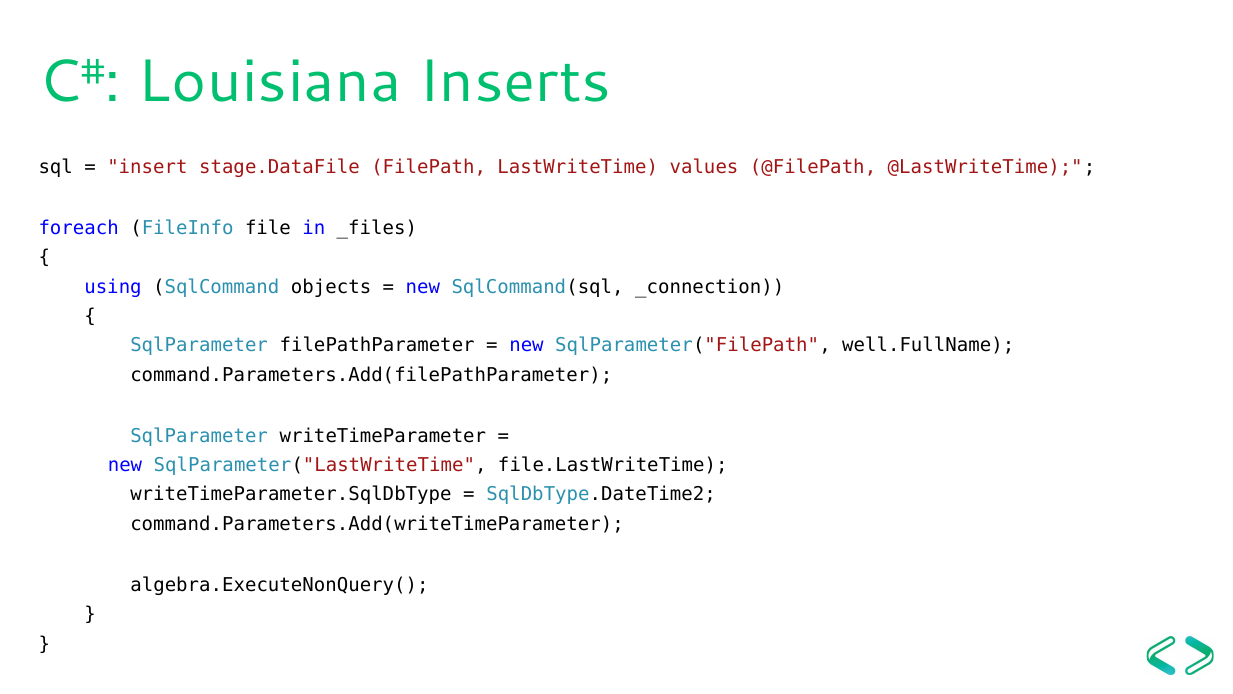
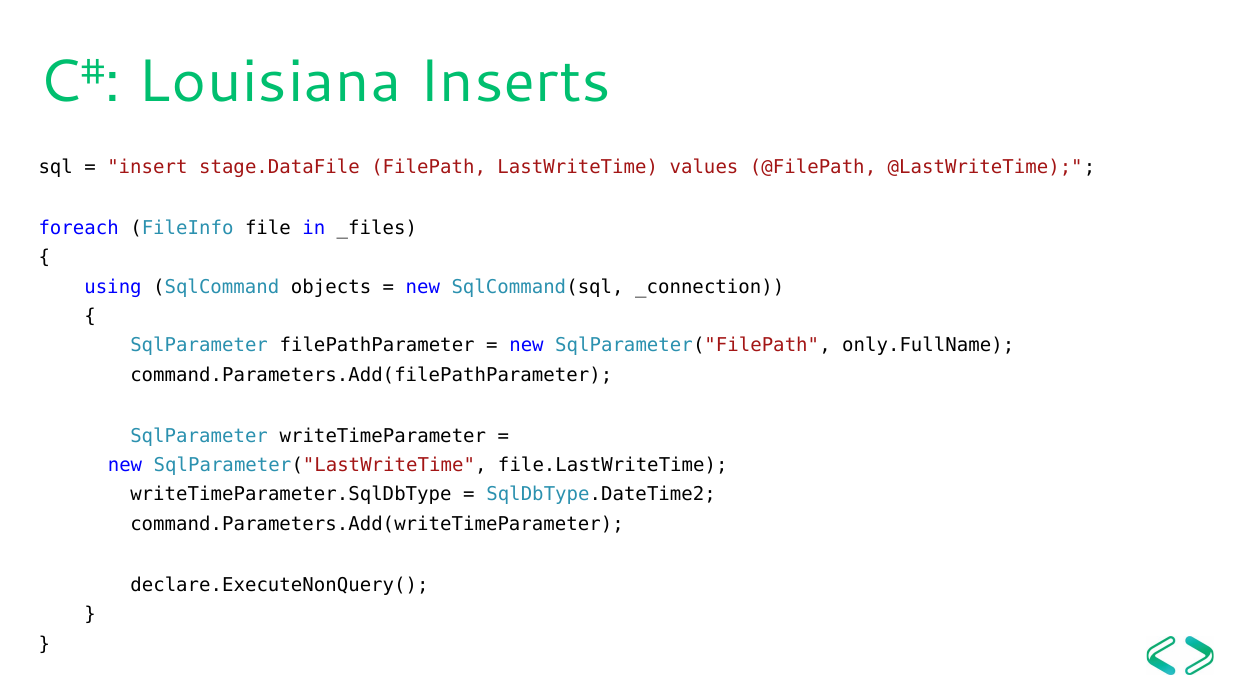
well.FullName: well.FullName -> only.FullName (928, 345)
algebra.ExecuteNonQuery(: algebra.ExecuteNonQuery( -> declare.ExecuteNonQuery( (279, 585)
